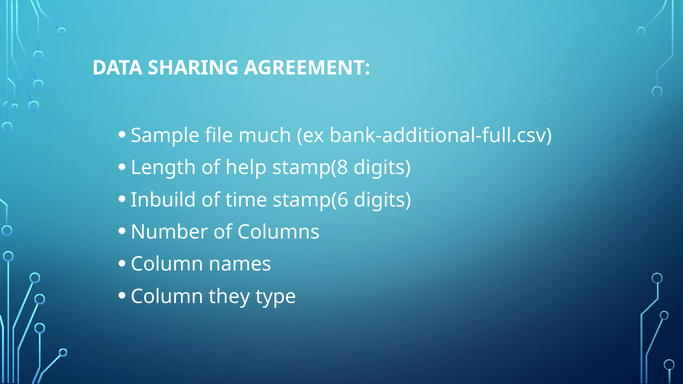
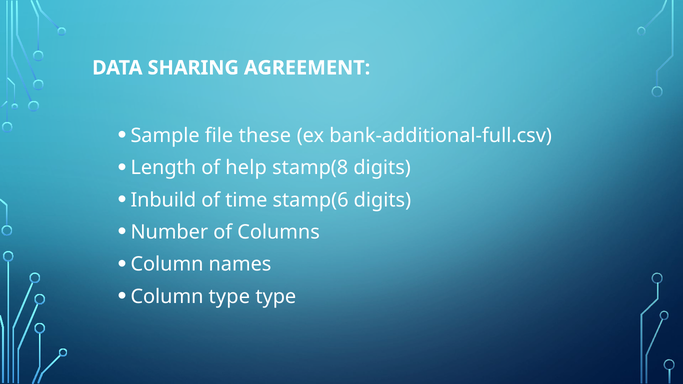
much: much -> these (265, 136)
Column they: they -> type (229, 297)
